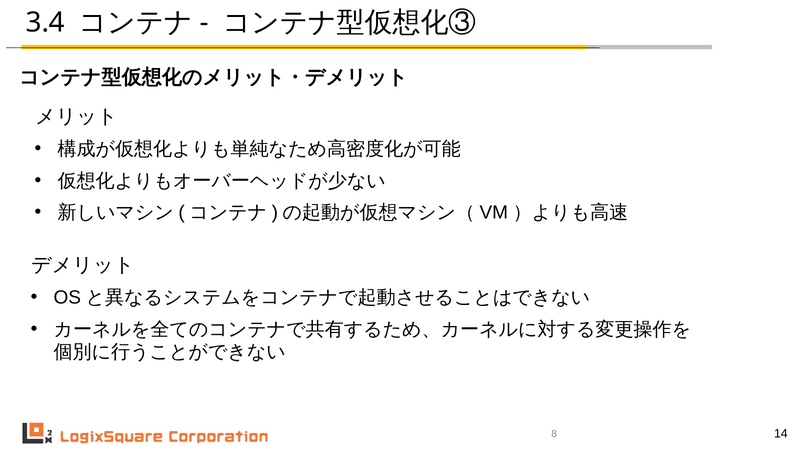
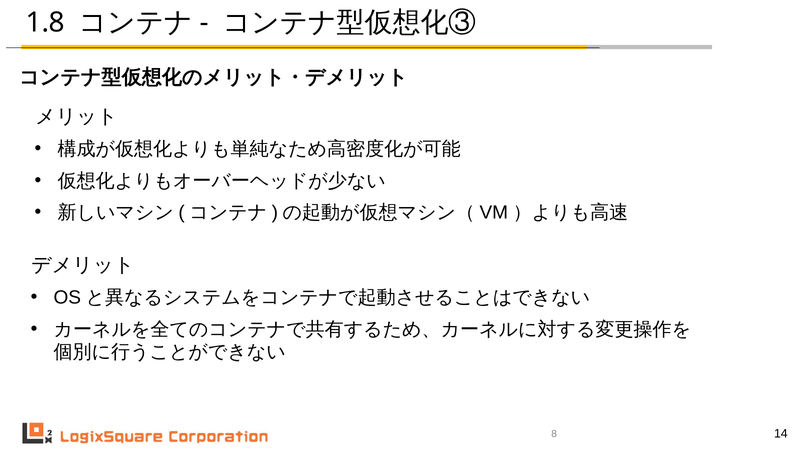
3.4: 3.4 -> 1.8 (45, 22)
